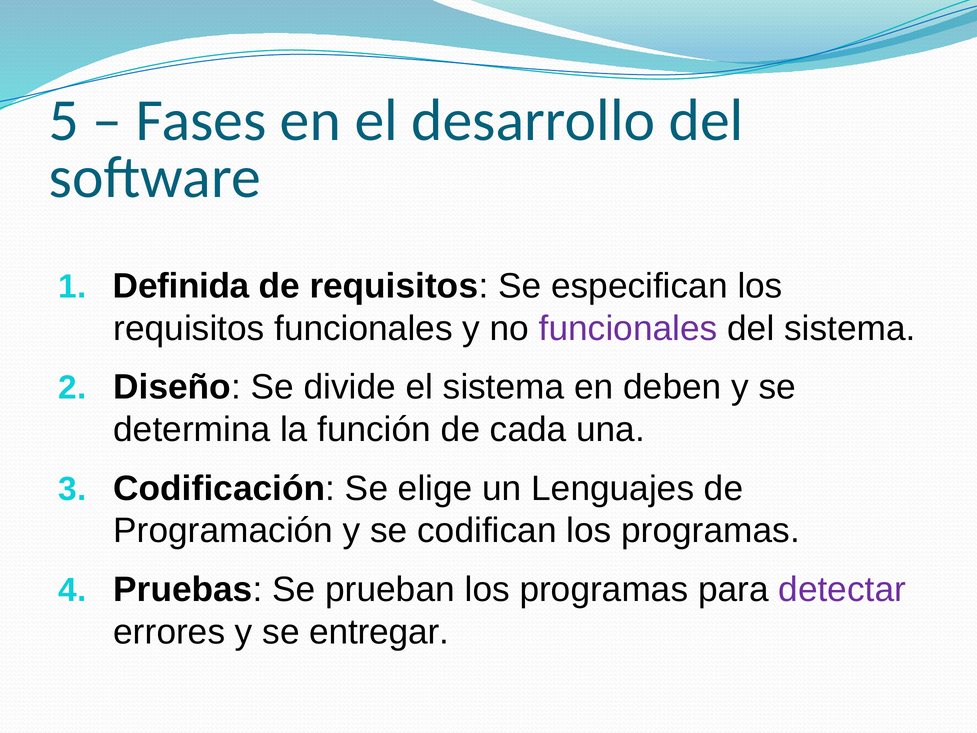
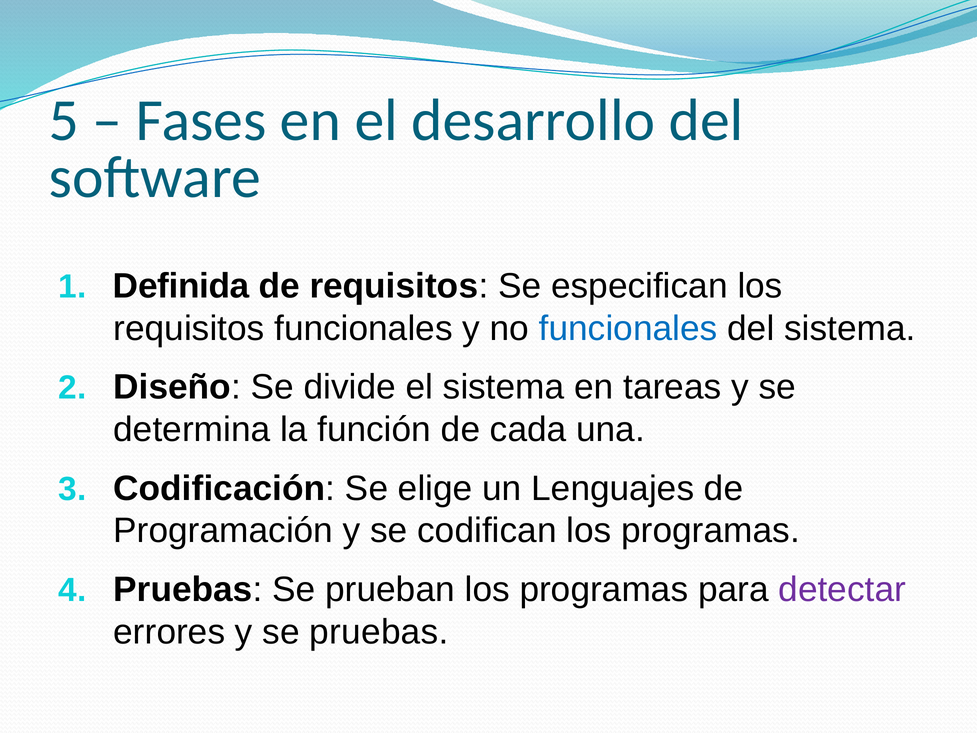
funcionales colour: purple -> blue (628, 328)
deben: deben -> tareas (672, 387)
se entregar: entregar -> pruebas (379, 632)
